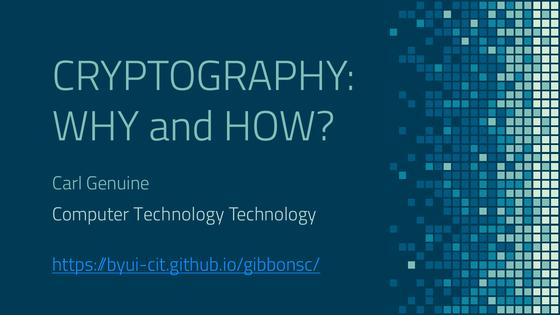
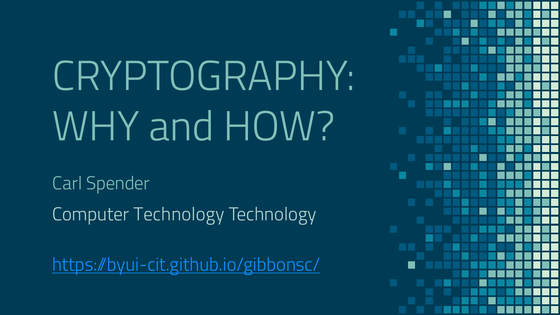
Genuine: Genuine -> Spender (118, 183)
